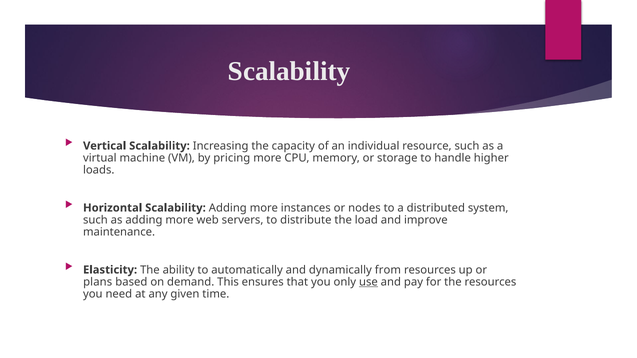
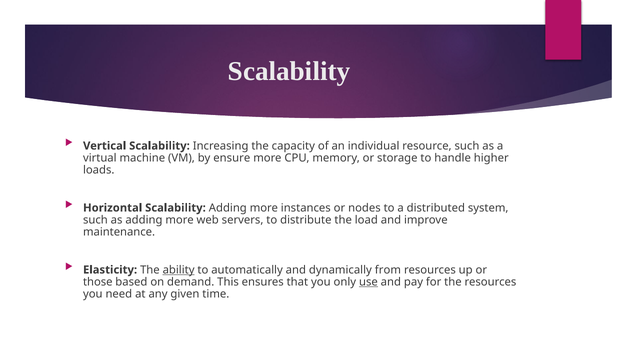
pricing: pricing -> ensure (232, 158)
ability underline: none -> present (179, 270)
plans: plans -> those (98, 282)
